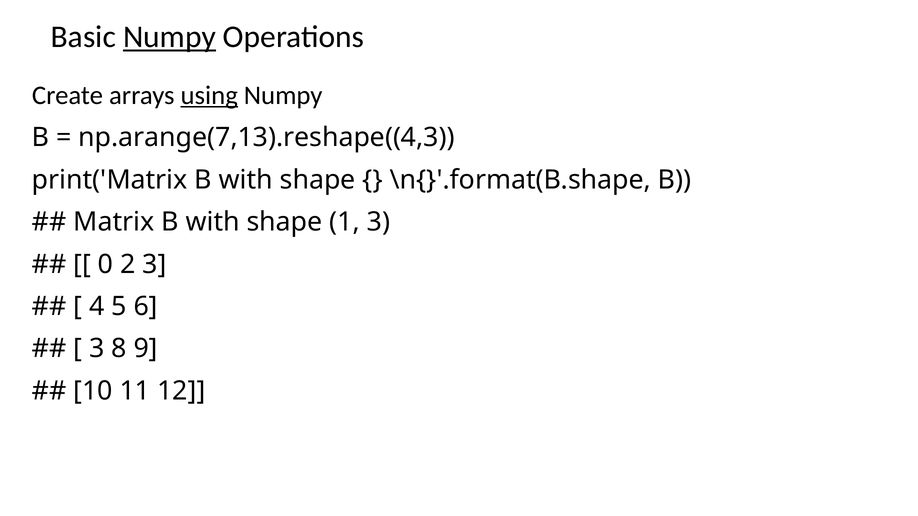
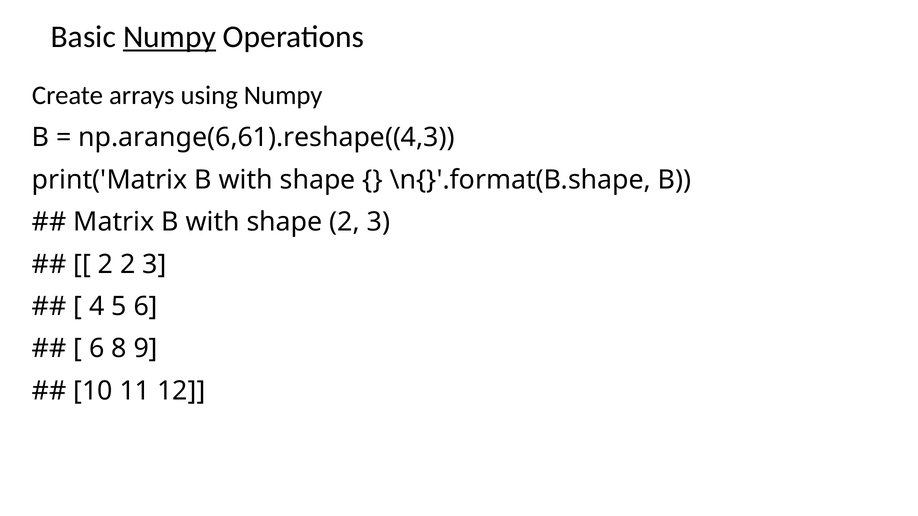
using underline: present -> none (209, 95)
np.arange(7,13).reshape((4,3: np.arange(7,13).reshape((4,3 -> np.arange(6,61).reshape((4,3 (267, 138)
shape 1: 1 -> 2 (345, 222)
0: 0 -> 2 (106, 264)
3: 3 -> 6 (97, 349)
